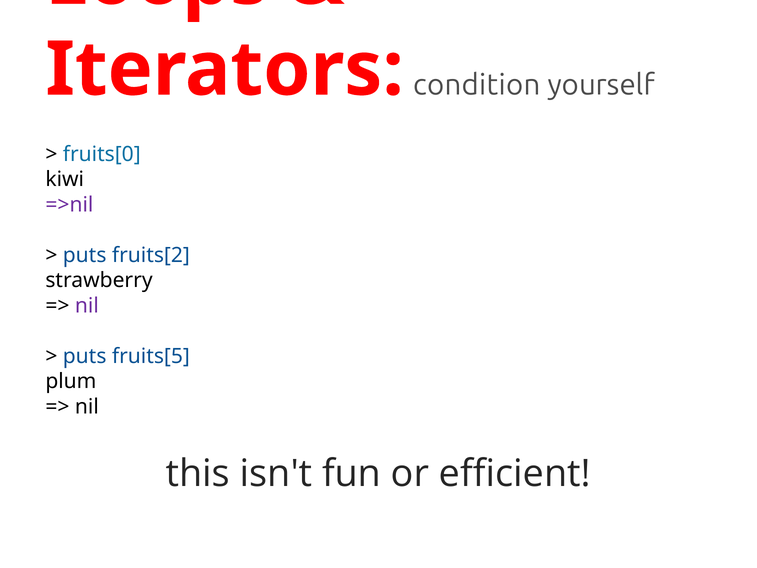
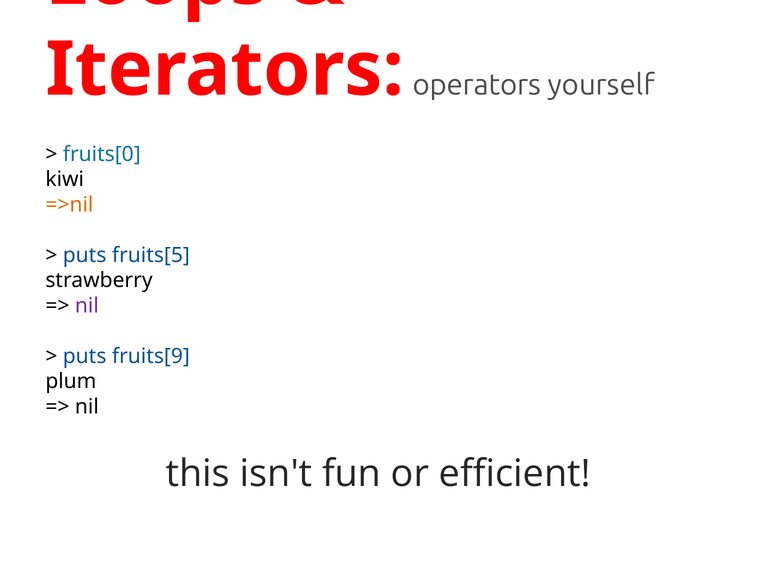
condition: condition -> operators (477, 85)
=>nil colour: purple -> orange (69, 205)
fruits[2: fruits[2 -> fruits[5 (151, 255)
fruits[5: fruits[5 -> fruits[9 (151, 356)
